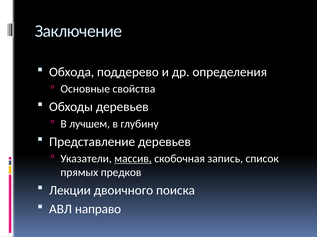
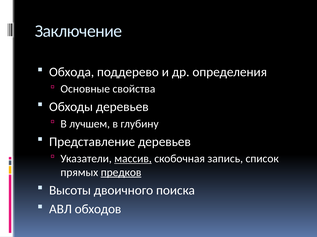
предков underline: none -> present (121, 173)
Лекции: Лекции -> Высоты (70, 191)
направо: направо -> обходов (98, 210)
